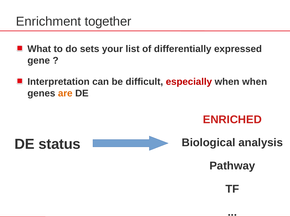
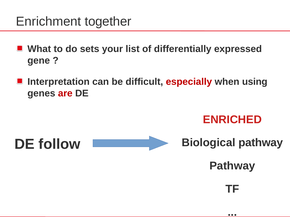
when when: when -> using (255, 82)
are colour: orange -> red (65, 93)
Biological analysis: analysis -> pathway (261, 143)
status: status -> follow (60, 145)
